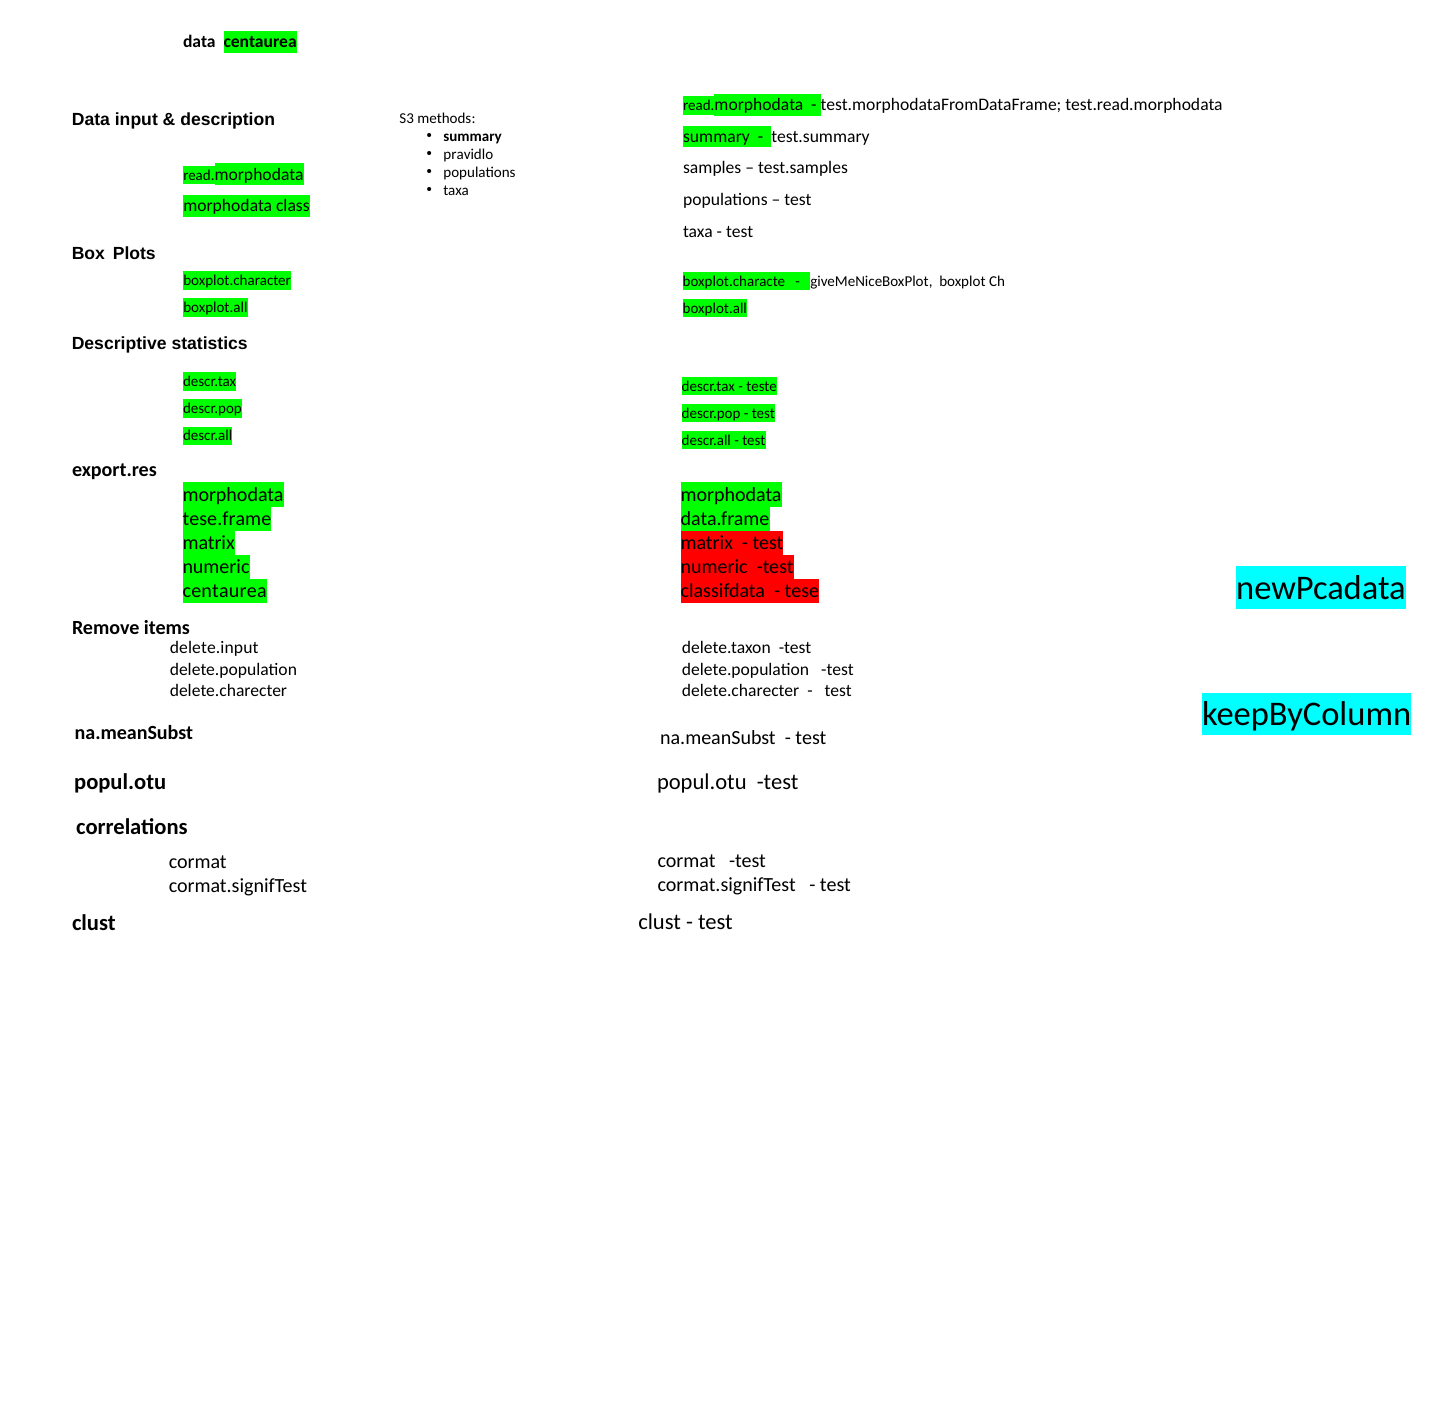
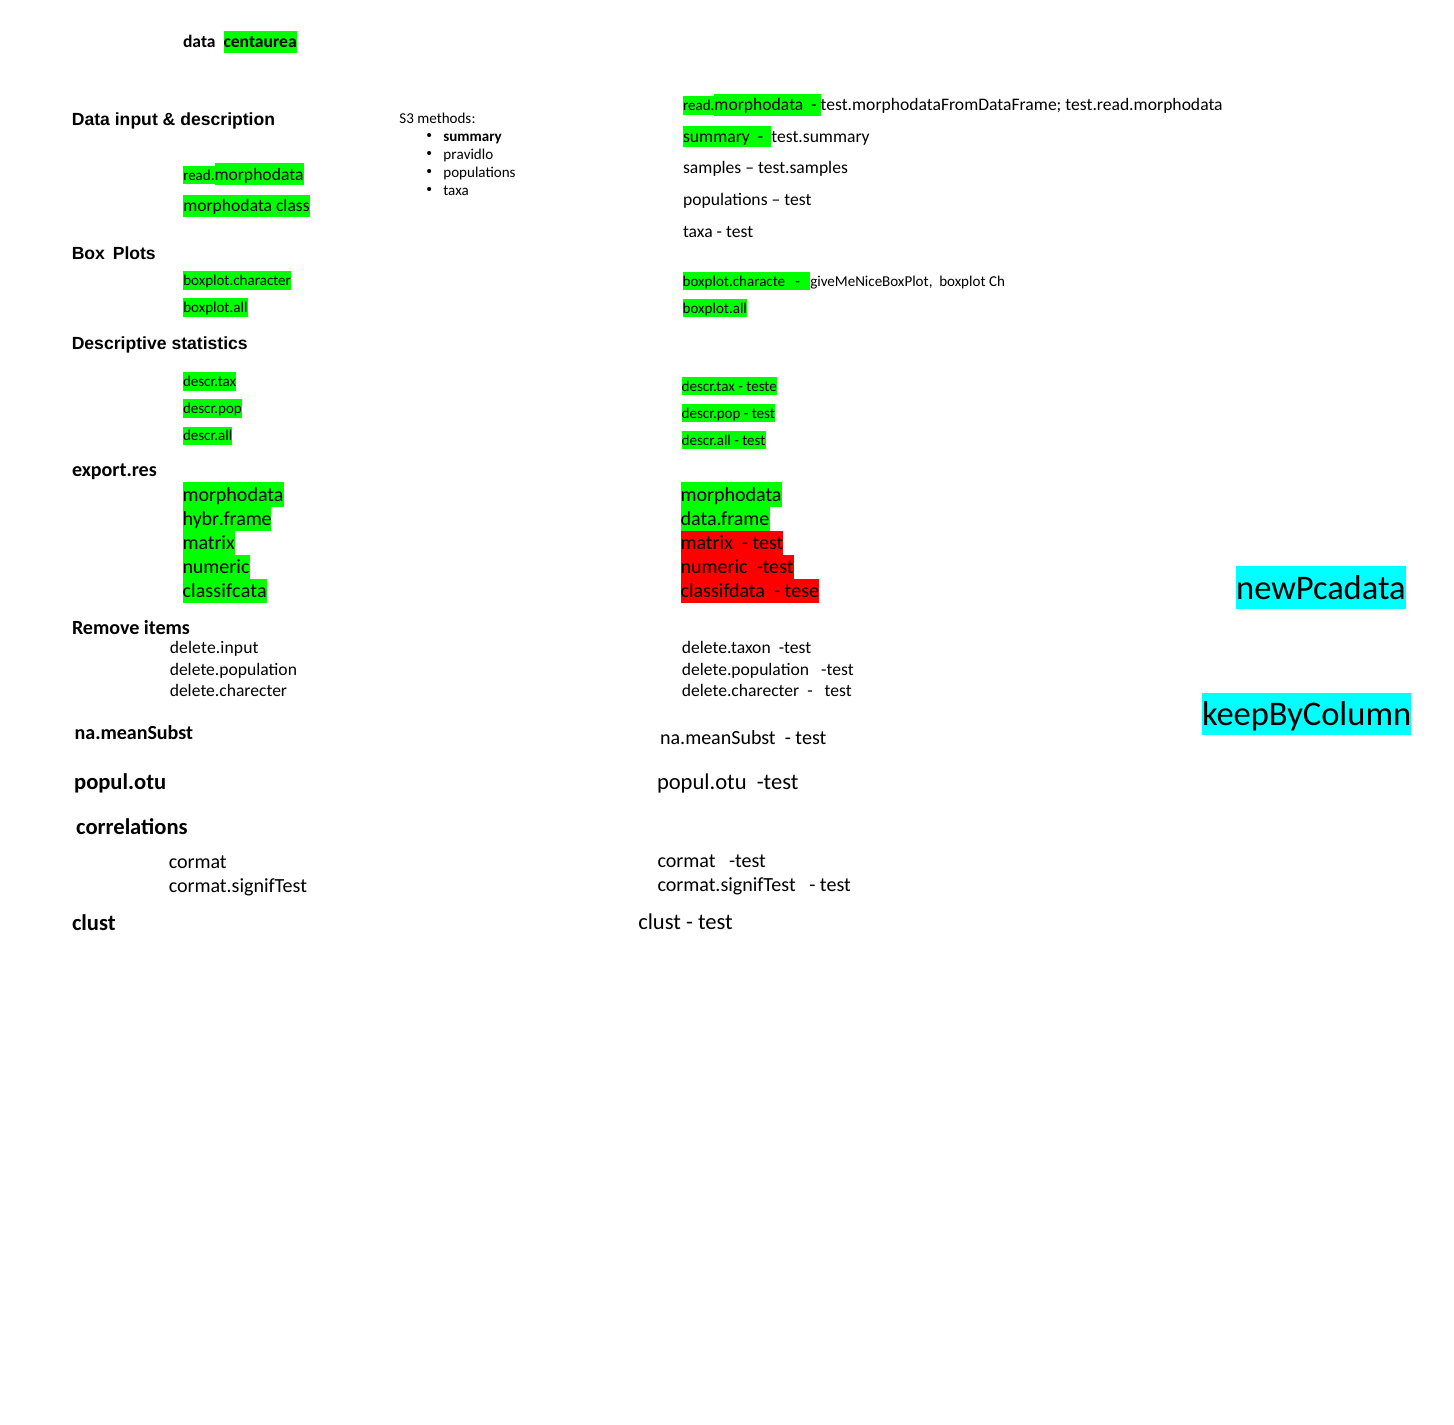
tese.frame: tese.frame -> hybr.frame (227, 519)
centaurea: centaurea -> classifcata (225, 591)
